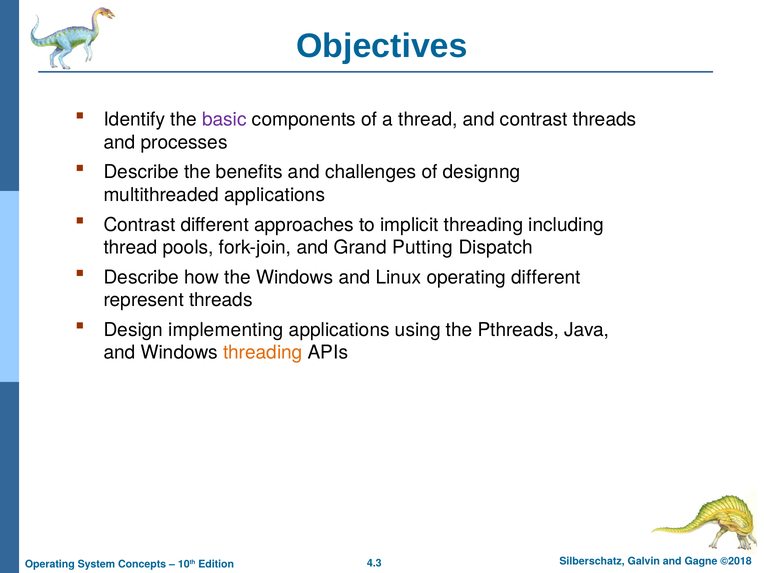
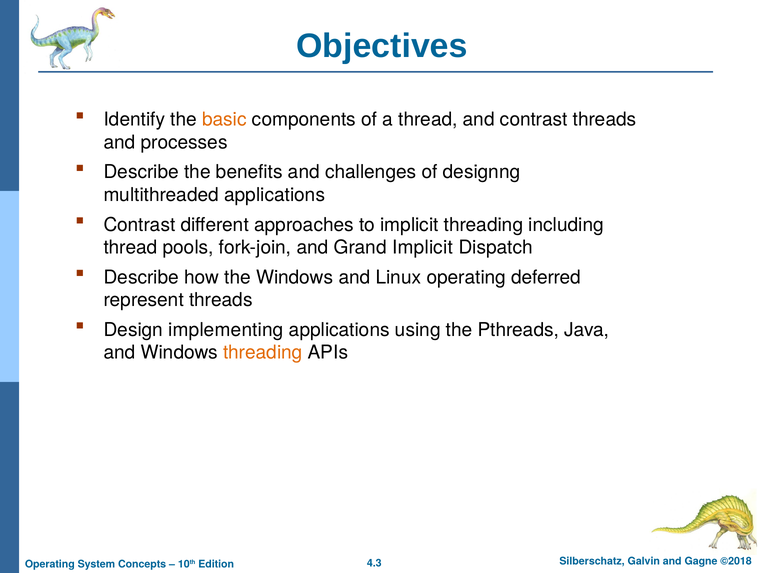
basic colour: purple -> orange (224, 120)
Grand Putting: Putting -> Implicit (423, 248)
operating different: different -> deferred (546, 277)
